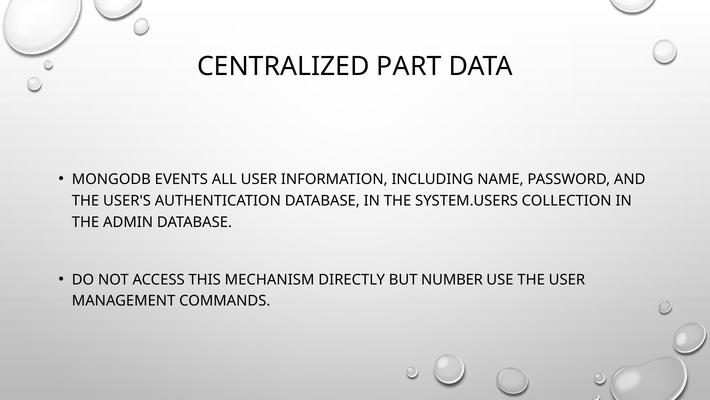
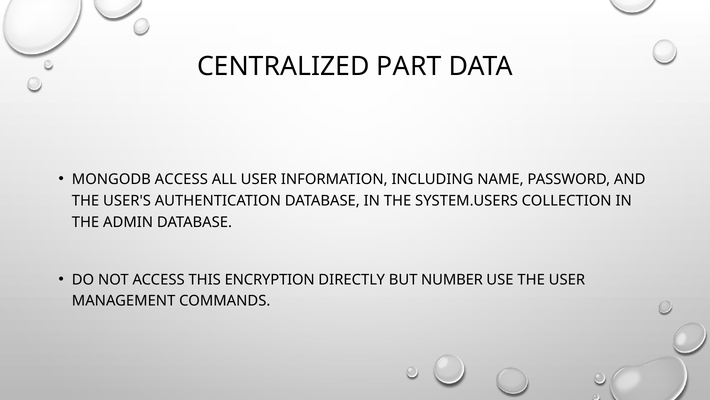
MONGODB EVENTS: EVENTS -> ACCESS (181, 179)
MECHANISM: MECHANISM -> ENCRYPTION (270, 279)
